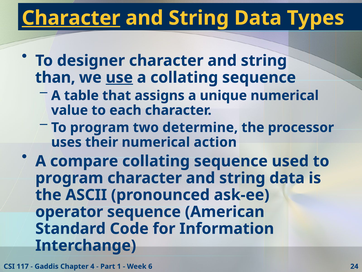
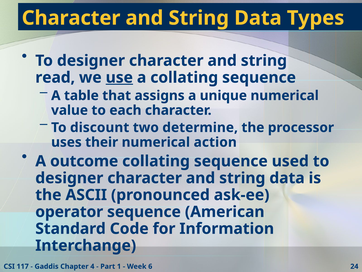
Character underline: present -> none (71, 18)
than: than -> read (55, 77)
program: program -> discount (100, 127)
compare: compare -> outcome (84, 161)
program: program -> designer (69, 178)
